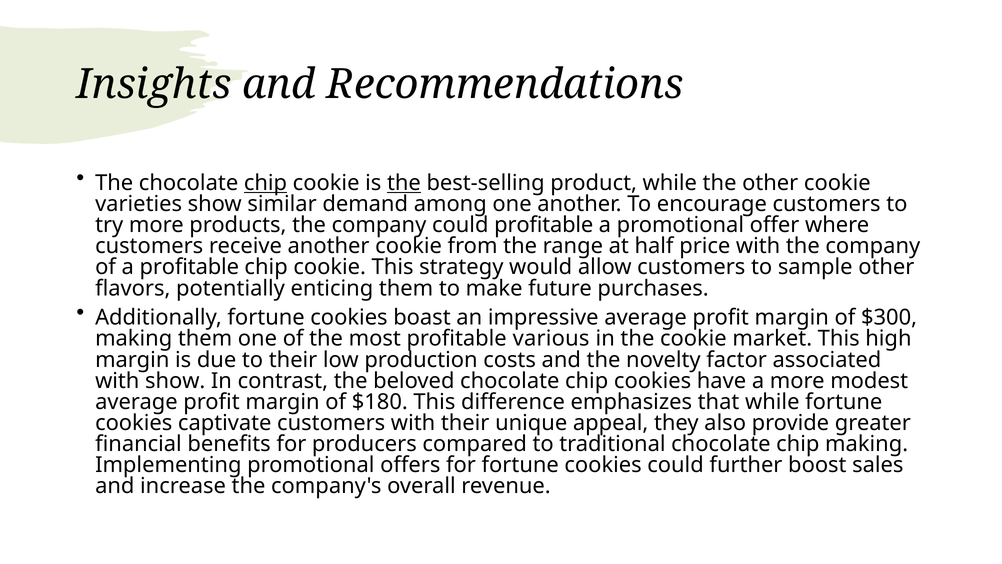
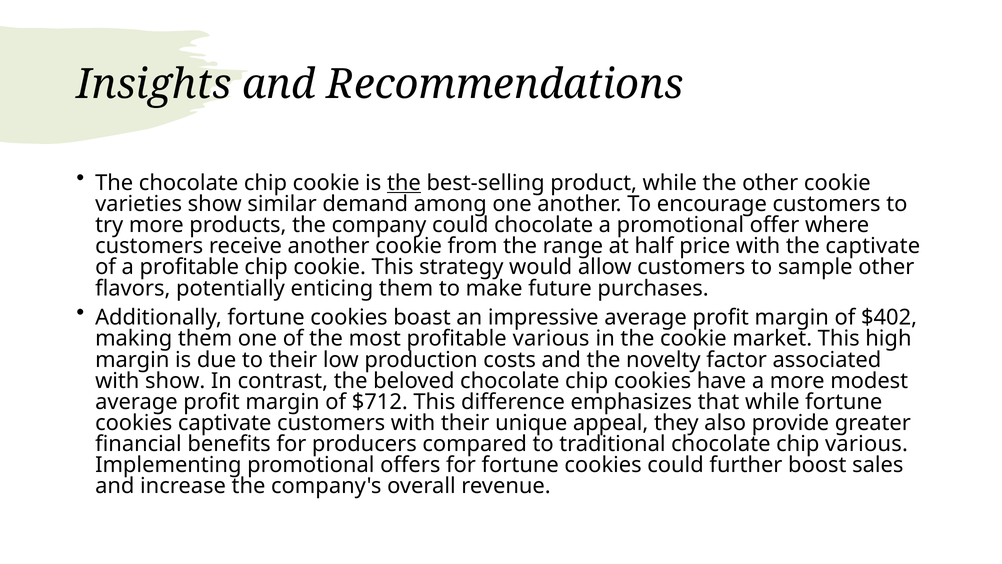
chip underline: present -> none (266, 183)
could profitable: profitable -> chocolate (544, 225)
with the company: company -> captivate (873, 246)
$300: $300 -> $402 (889, 317)
$180: $180 -> $712 (380, 402)
chip making: making -> various (867, 444)
